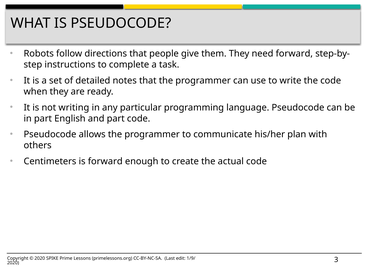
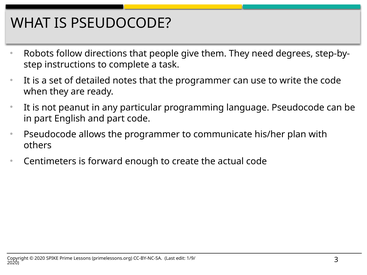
need forward: forward -> degrees (294, 54)
writing: writing -> peanut (74, 108)
